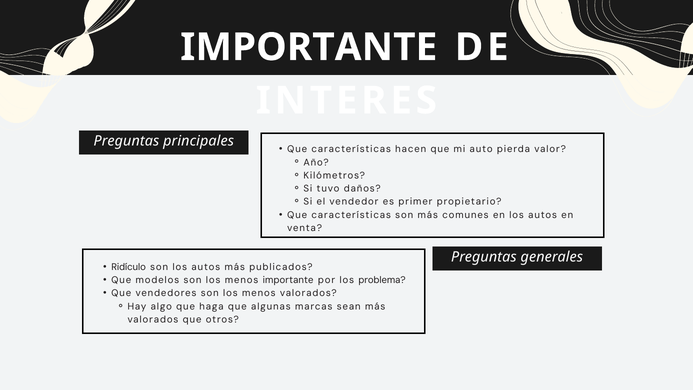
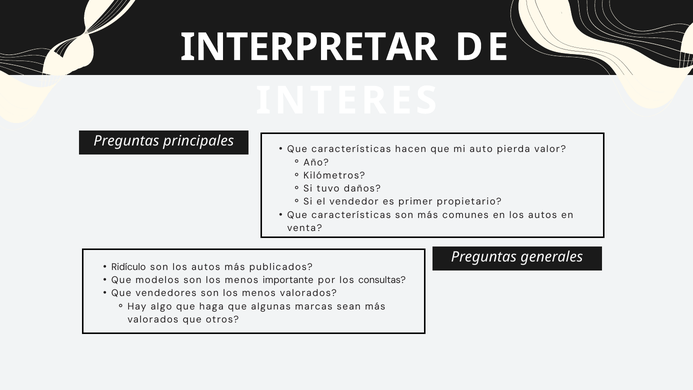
IMPORTANTE: IMPORTANTE -> INTERPRETAR (309, 47)
problema: problema -> consultas (382, 280)
